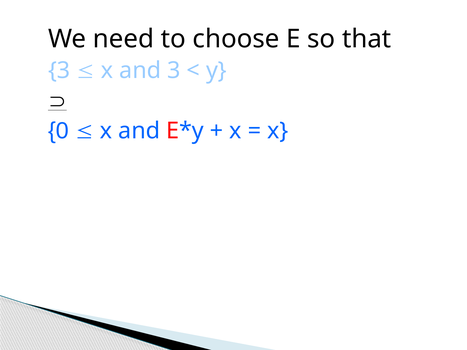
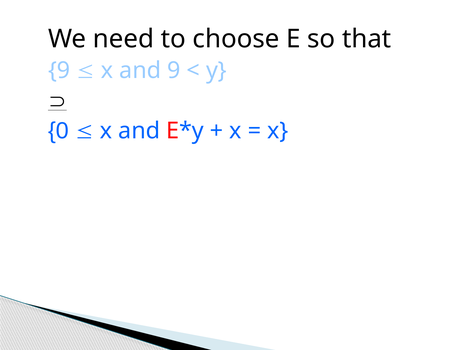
3: 3 -> 9 (59, 71)
and 3: 3 -> 9 (174, 71)
